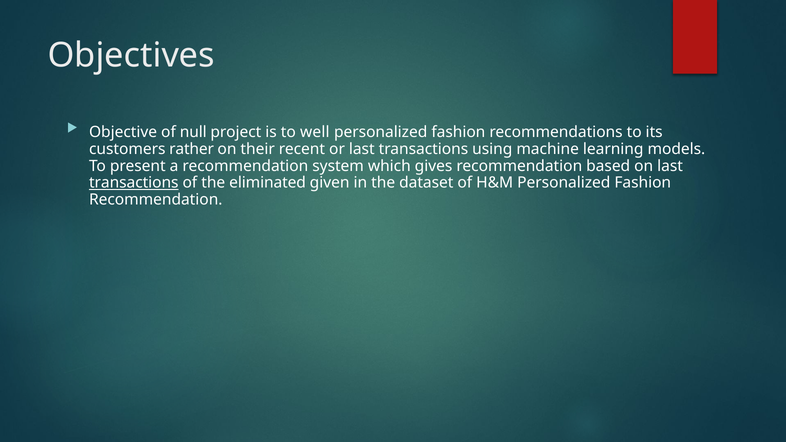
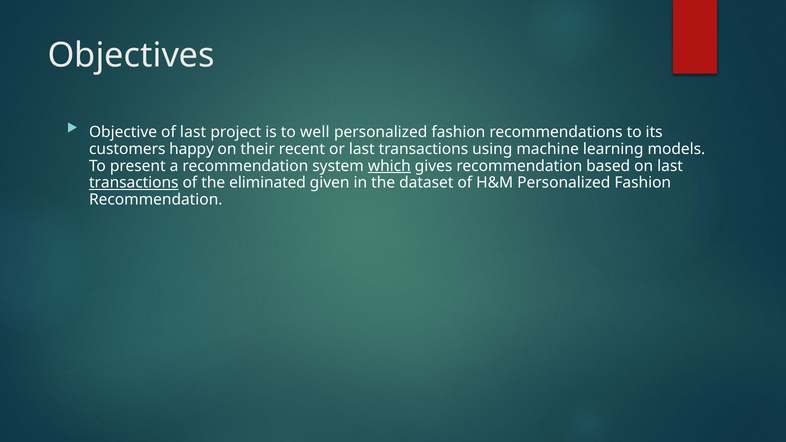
of null: null -> last (193, 132)
rather: rather -> happy (192, 149)
which underline: none -> present (389, 166)
